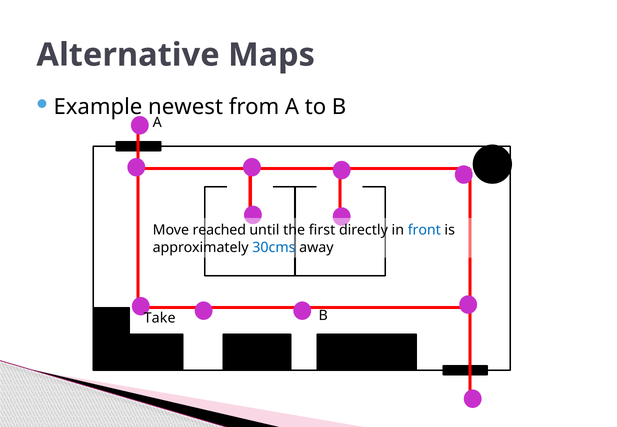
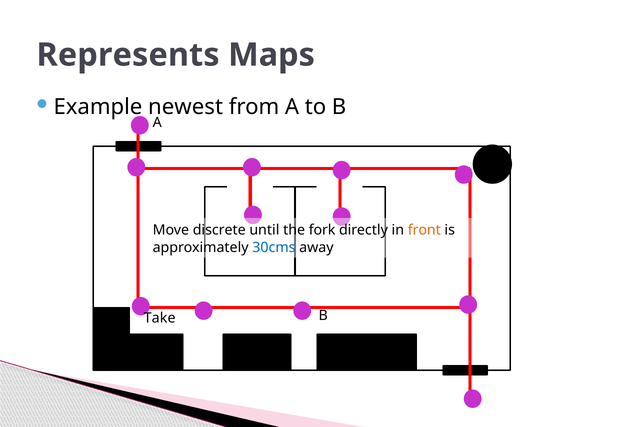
Alternative: Alternative -> Represents (128, 55)
reached: reached -> discrete (219, 230)
first: first -> fork (322, 230)
front colour: blue -> orange (424, 230)
